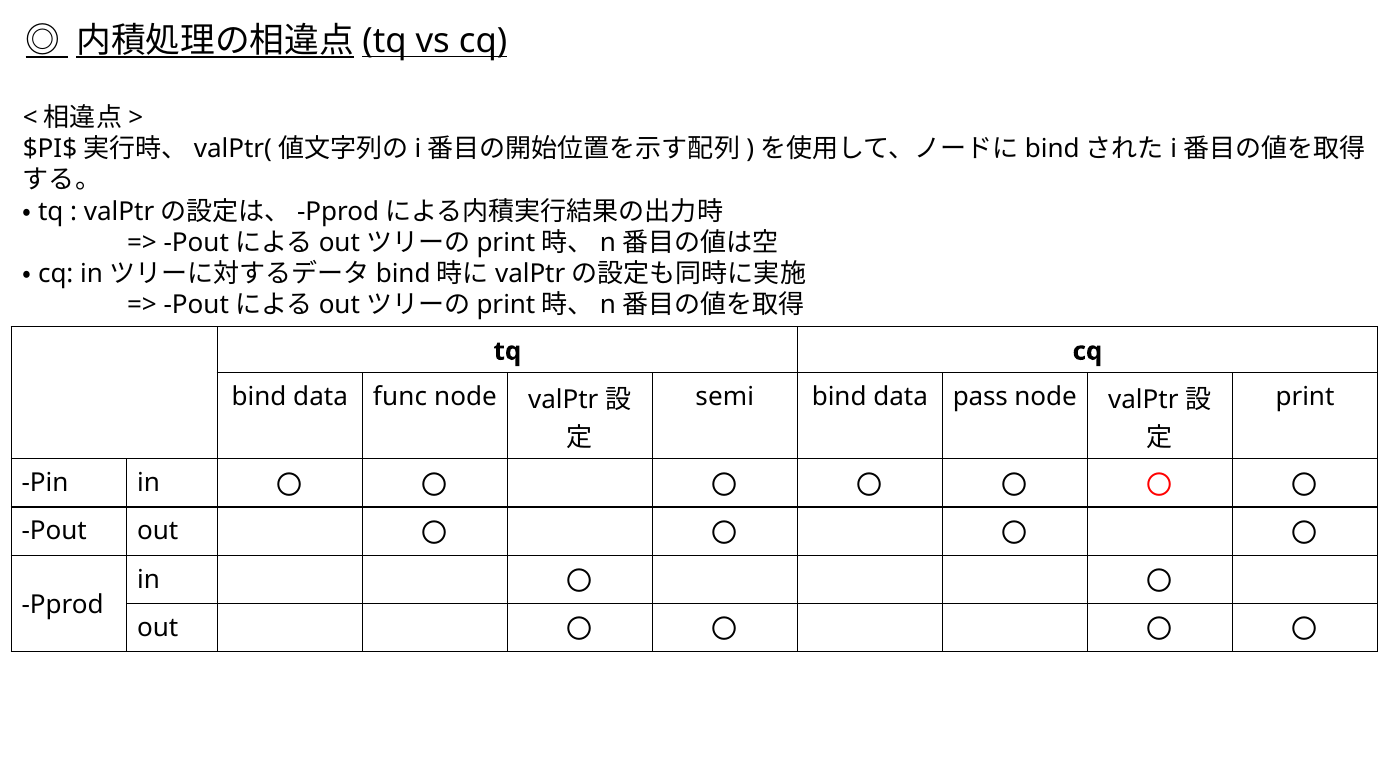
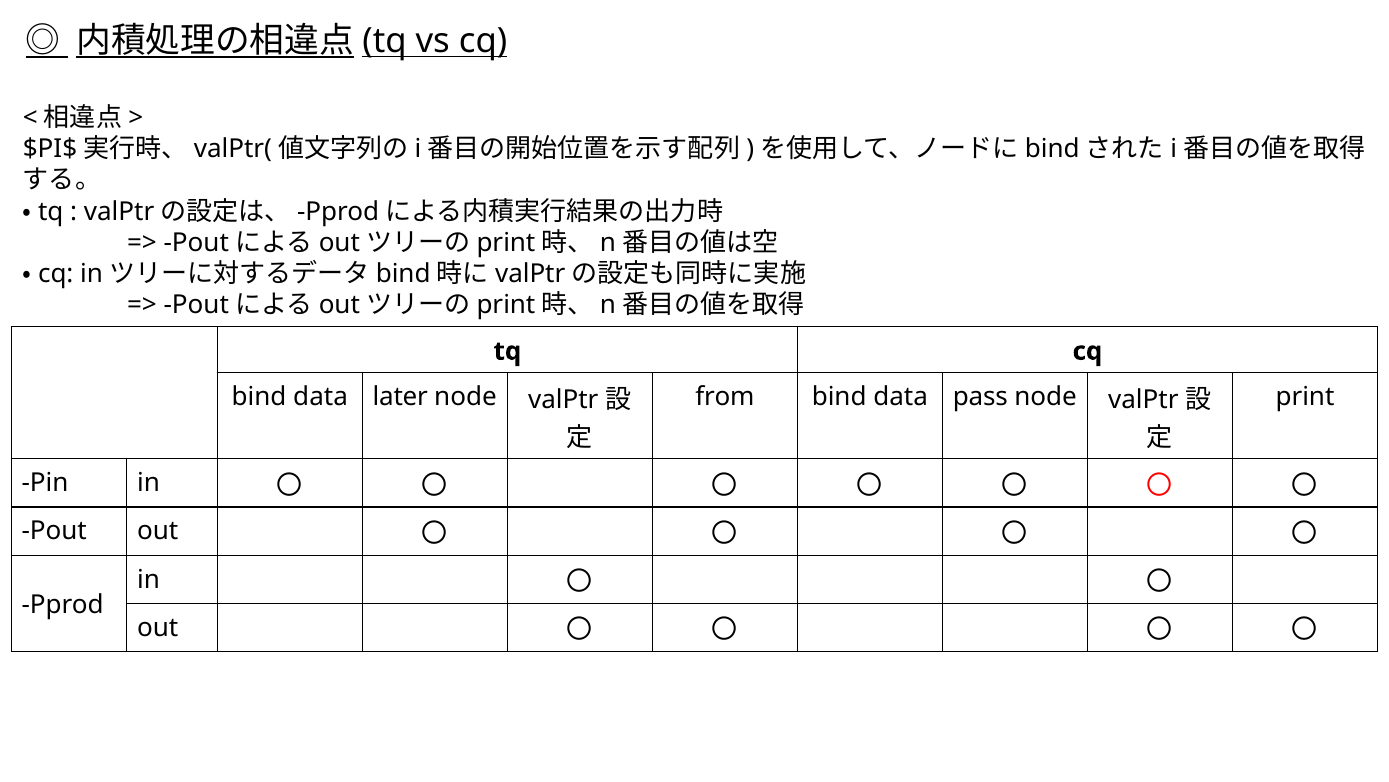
func: func -> later (400, 397)
semi: semi -> from (725, 397)
